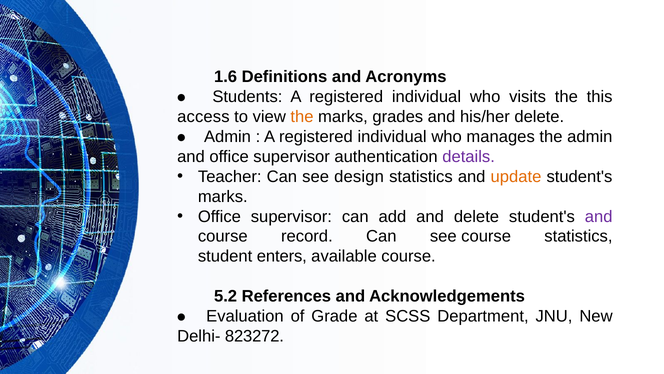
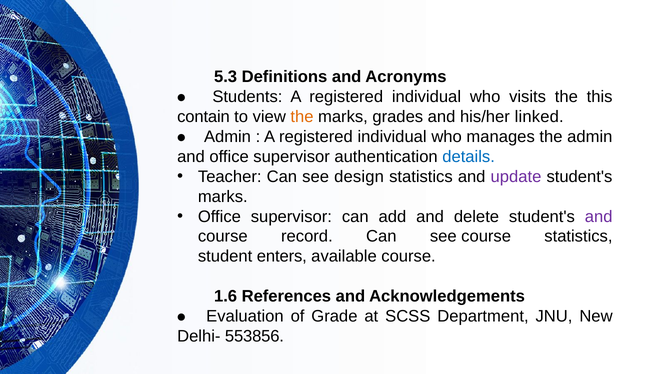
1.6: 1.6 -> 5.3 (226, 77)
access: access -> contain (204, 117)
his/her delete: delete -> linked (539, 117)
details colour: purple -> blue (469, 157)
update colour: orange -> purple (516, 176)
5.2: 5.2 -> 1.6 (226, 296)
823272: 823272 -> 553856 (254, 336)
